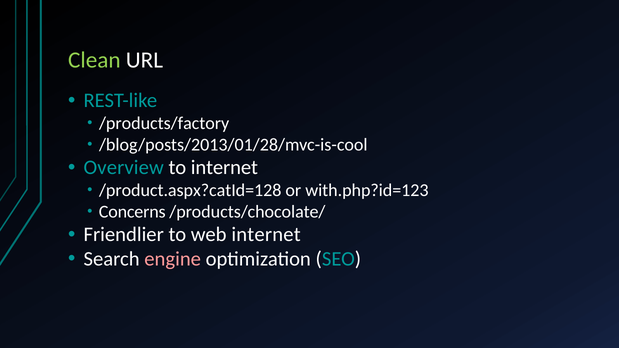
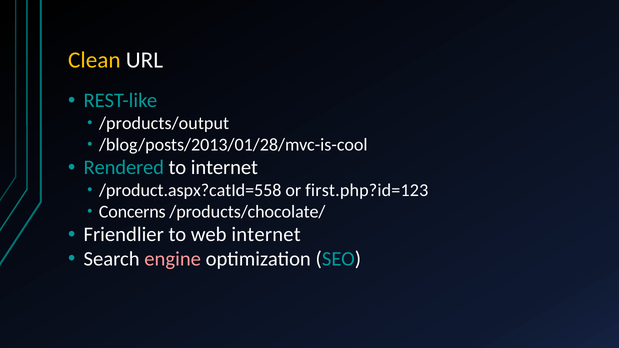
Clean colour: light green -> yellow (94, 60)
/products/factory: /products/factory -> /products/output (164, 123)
Overview: Overview -> Rendered (124, 168)
/product.aspx?catId=128: /product.aspx?catId=128 -> /product.aspx?catId=558 (190, 191)
with.php?id=123: with.php?id=123 -> first.php?id=123 (367, 191)
